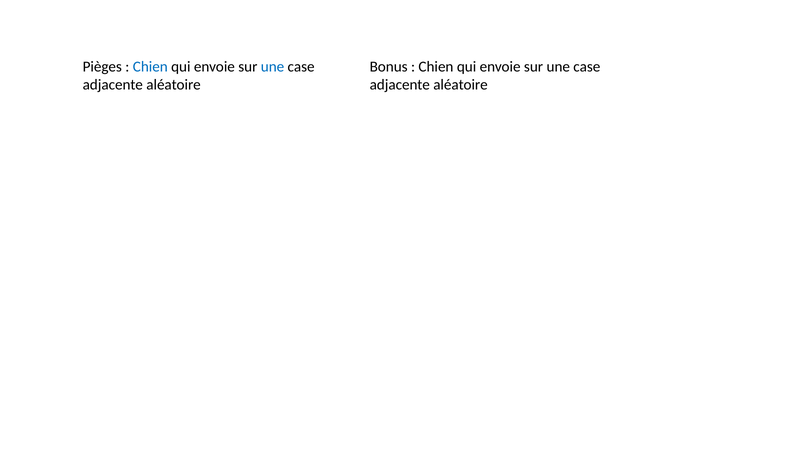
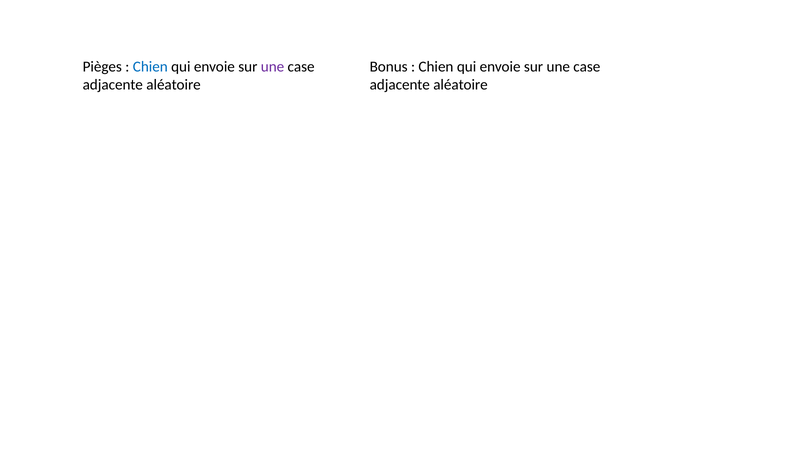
une colour: blue -> purple (273, 66)
